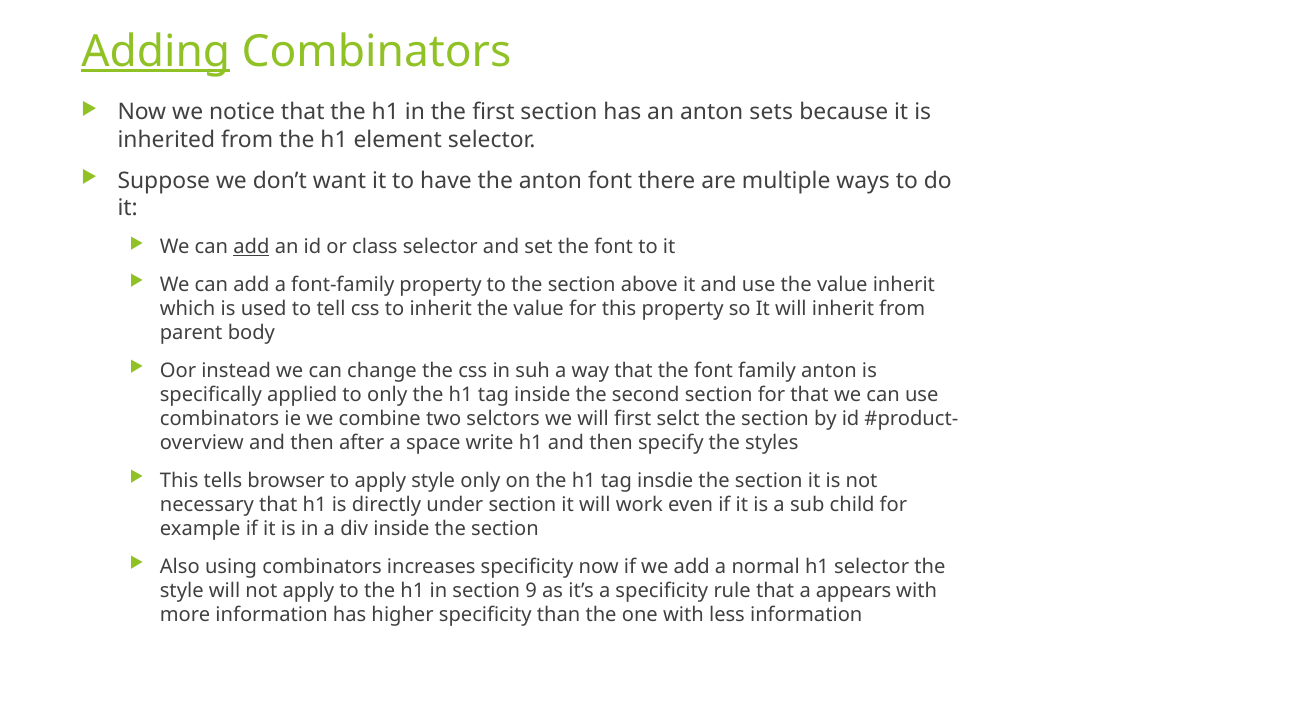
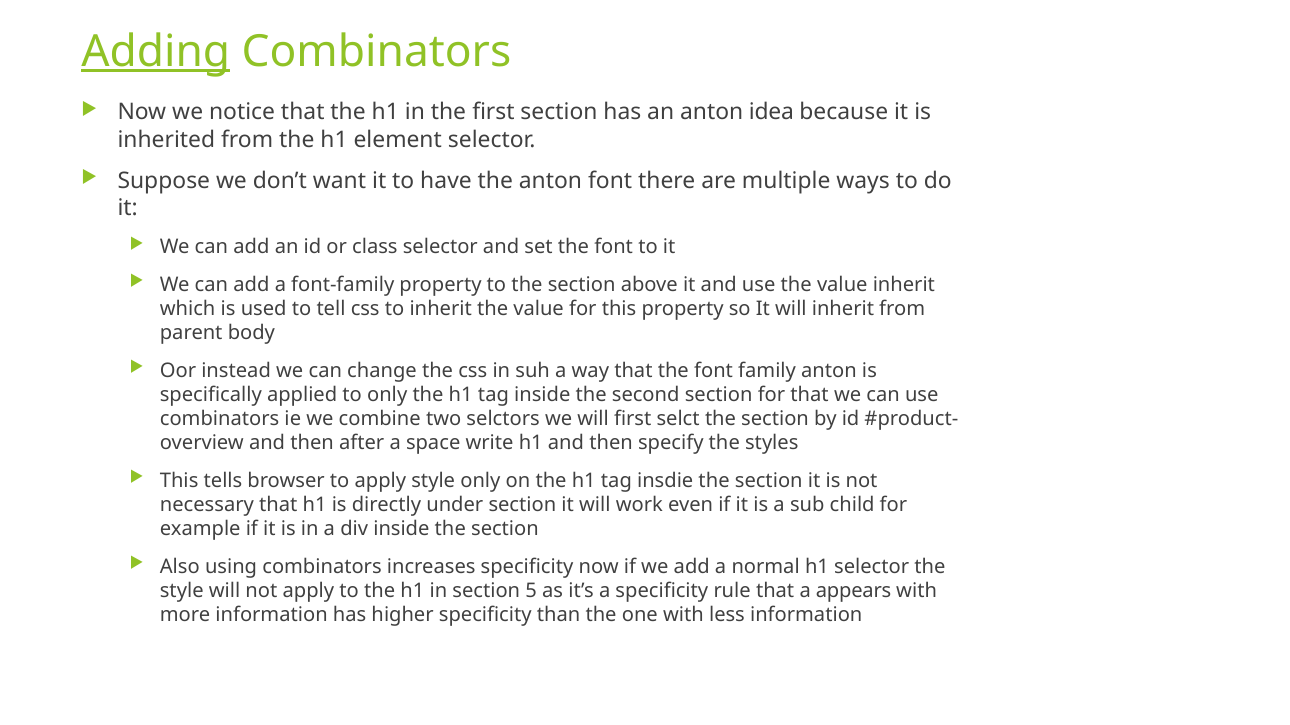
sets: sets -> idea (771, 112)
add underline: present -> none (251, 247)
9: 9 -> 5 (531, 591)
